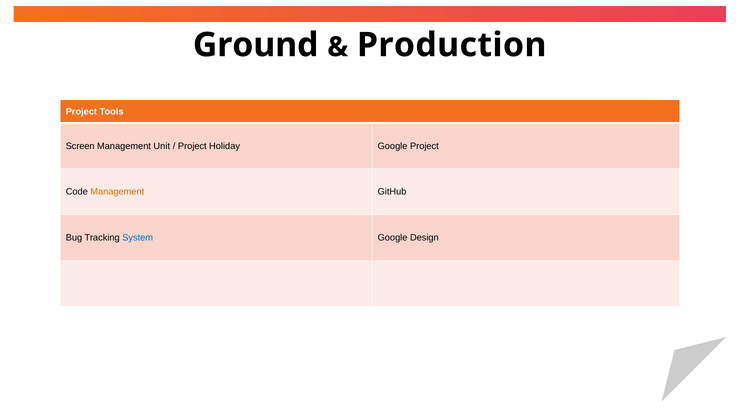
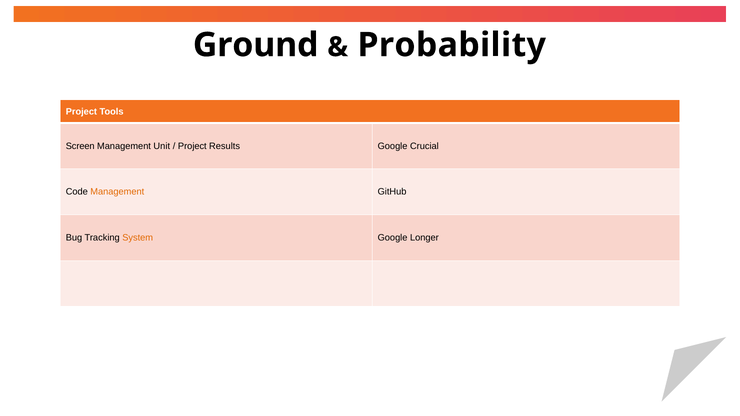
Production: Production -> Probability (452, 45)
Holiday: Holiday -> Results (225, 146)
Google Project: Project -> Crucial (424, 146)
System colour: blue -> orange (138, 238)
Design: Design -> Longer (424, 238)
